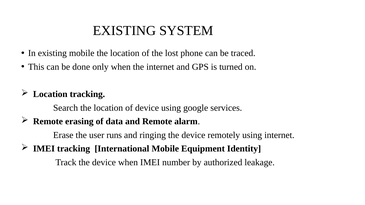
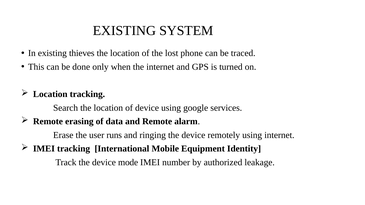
existing mobile: mobile -> thieves (82, 53)
device when: when -> mode (128, 163)
